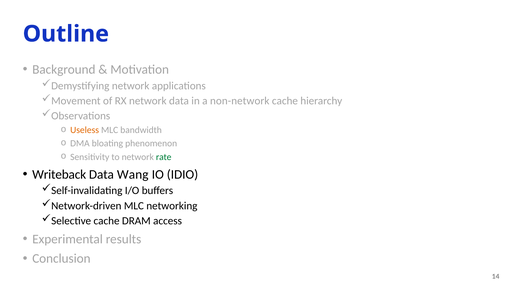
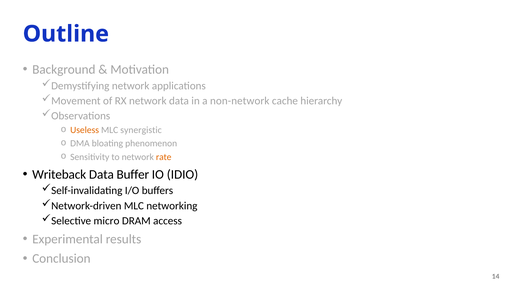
bandwidth: bandwidth -> synergistic (141, 130)
rate colour: green -> orange (164, 157)
Wang: Wang -> Buffer (133, 175)
Selective cache: cache -> micro (107, 221)
